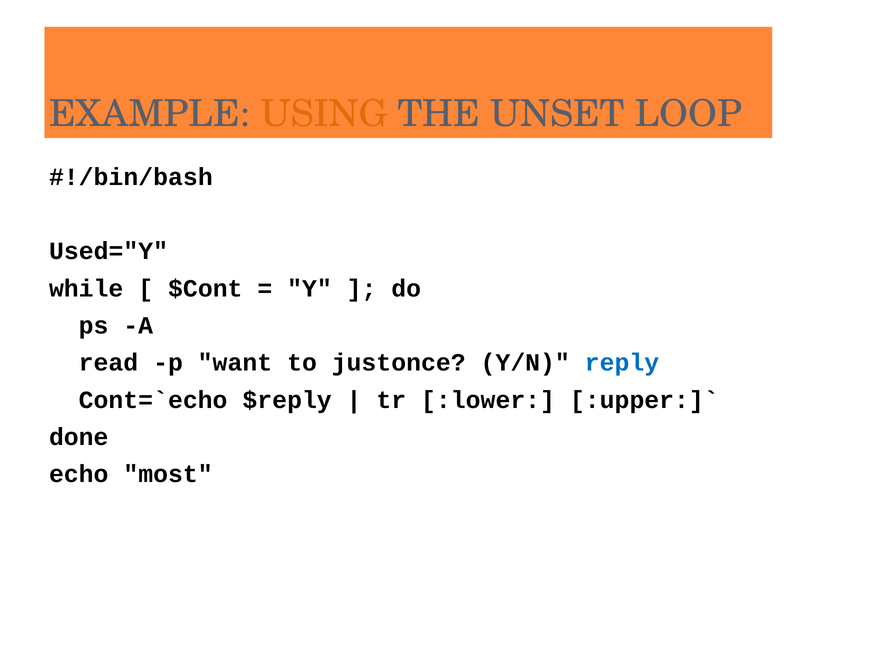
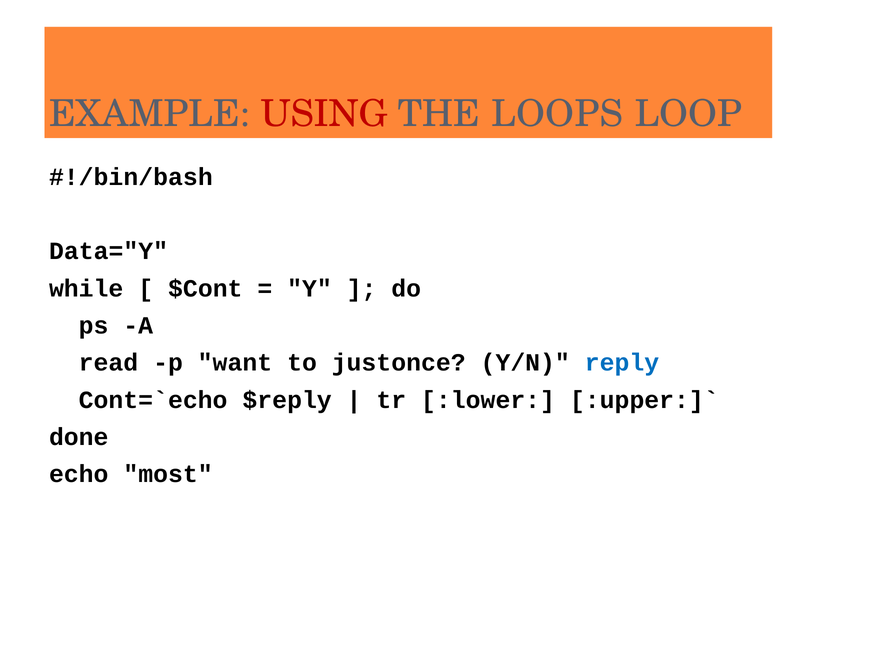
USING colour: orange -> red (324, 114)
UNSET: UNSET -> LOOPS (557, 114)
Used="Y: Used="Y -> Data="Y (109, 251)
